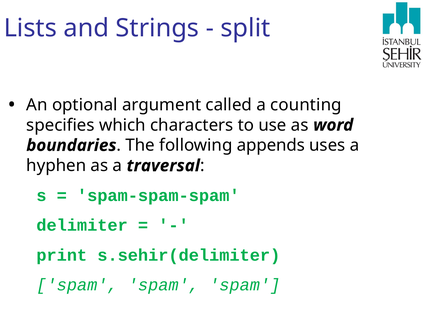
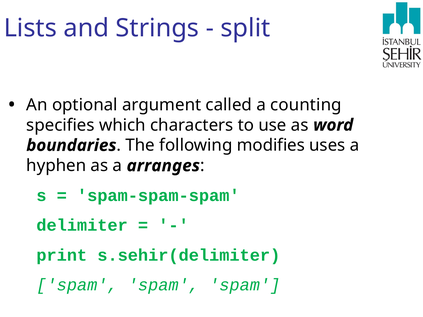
appends: appends -> modifies (271, 146)
traversal: traversal -> arranges (163, 166)
